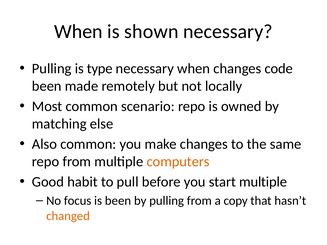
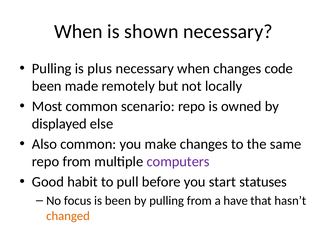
type: type -> plus (100, 69)
matching: matching -> displayed (59, 124)
computers colour: orange -> purple (178, 162)
start multiple: multiple -> statuses (263, 182)
copy: copy -> have (236, 201)
